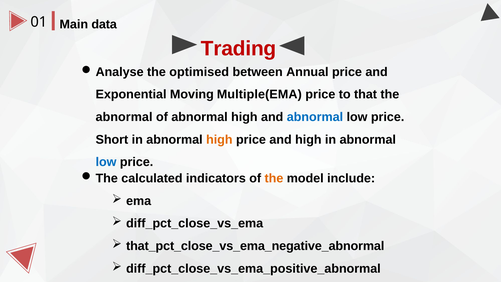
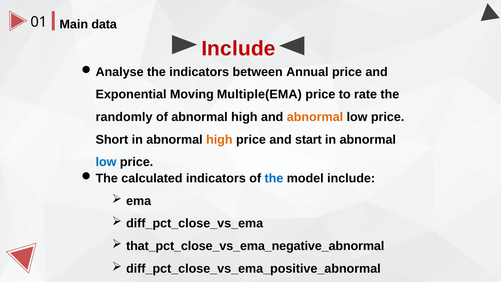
Trading: Trading -> Include (238, 48)
the optimised: optimised -> indicators (199, 72)
that: that -> rate (366, 94)
abnormal: abnormal -> randomly (124, 117)
abnormal colour: blue -> orange (315, 117)
and high: high -> start (308, 140)
the colour: orange -> blue (274, 178)
